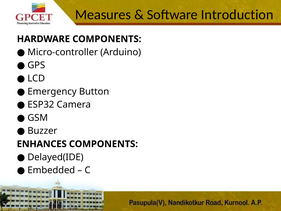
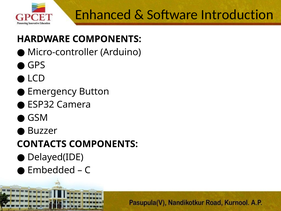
Measures: Measures -> Enhanced (103, 15)
ENHANCES: ENHANCES -> CONTACTS (42, 144)
